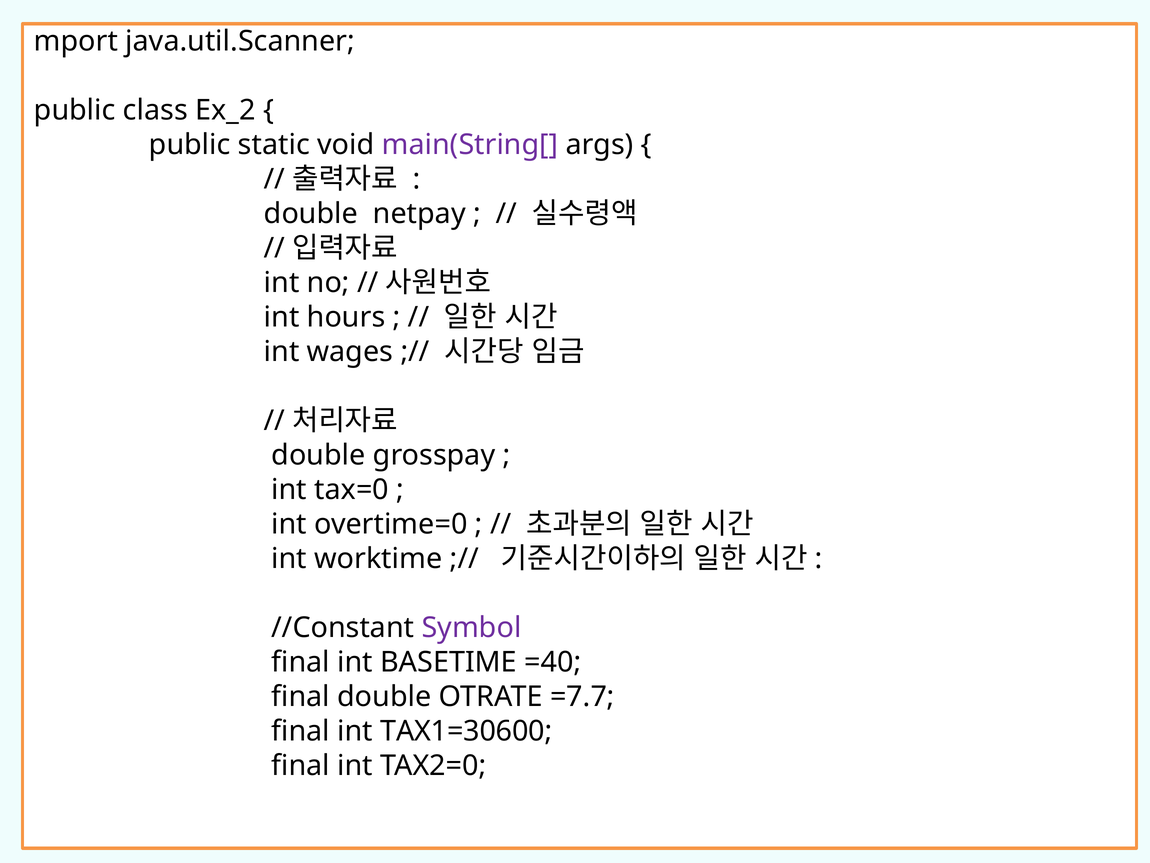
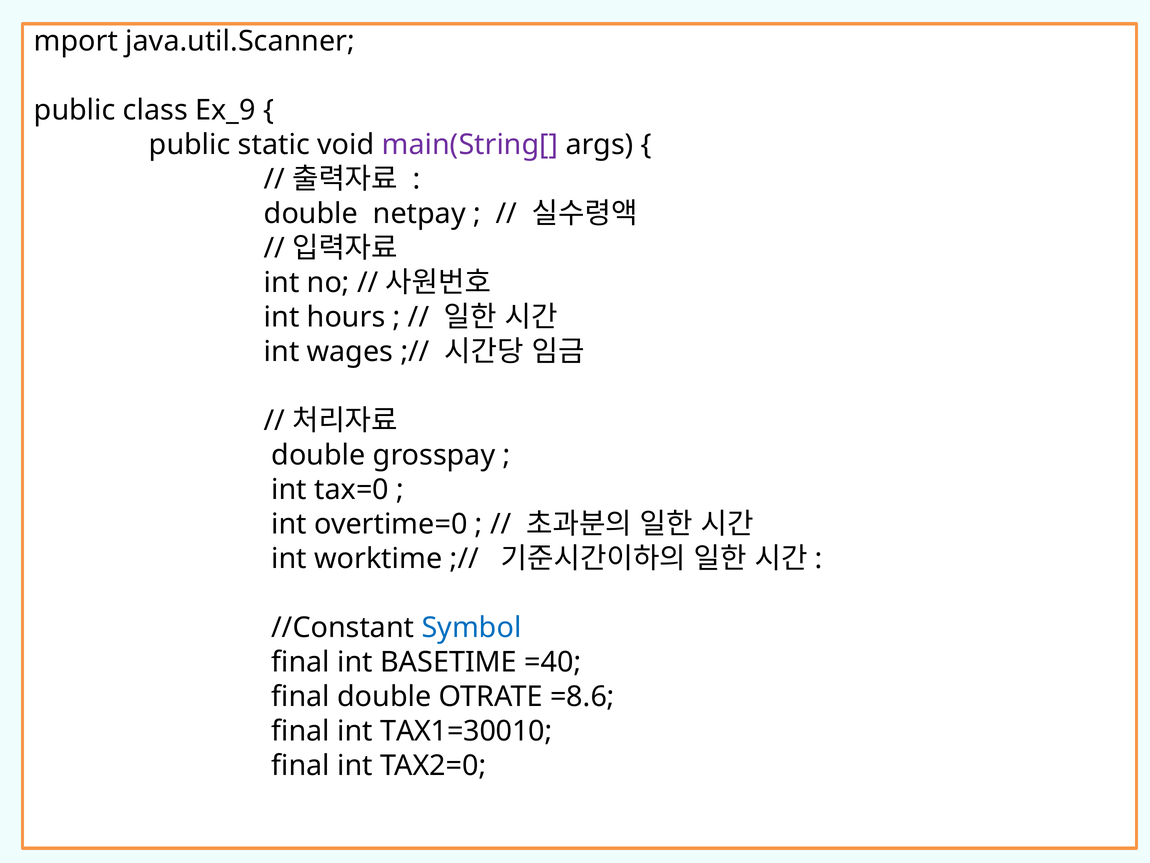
Ex_2: Ex_2 -> Ex_9 (226, 110)
Symbol colour: purple -> blue (472, 627)
=7.7: =7.7 -> =8.6 (582, 696)
TAX1=30600: TAX1=30600 -> TAX1=30010 (466, 731)
